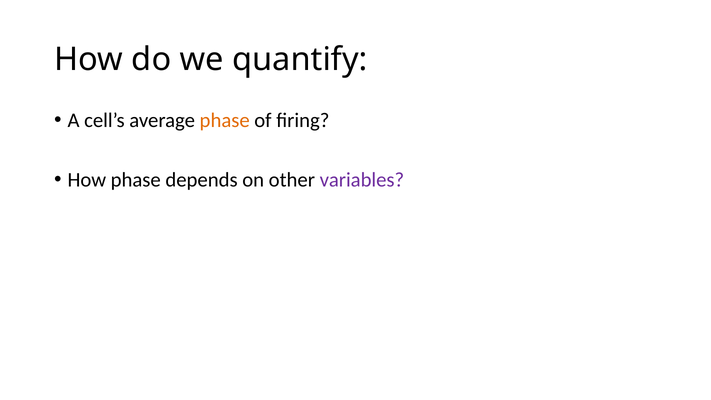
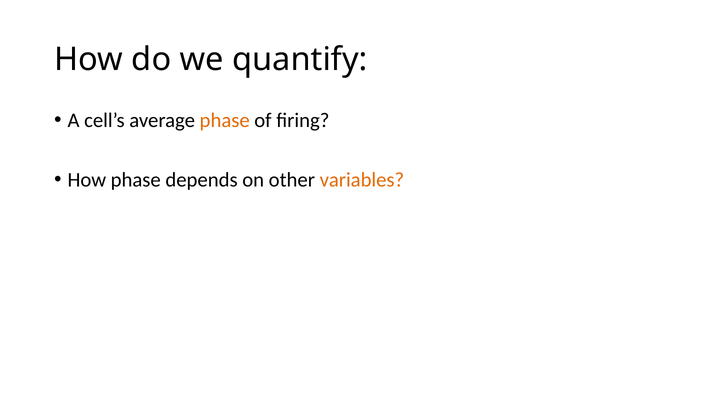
variables colour: purple -> orange (362, 180)
